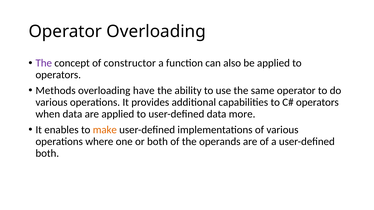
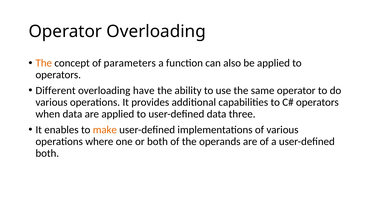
The colour: purple -> orange (44, 63)
constructor: constructor -> parameters (130, 63)
Methods: Methods -> Different (56, 91)
more: more -> three (242, 114)
